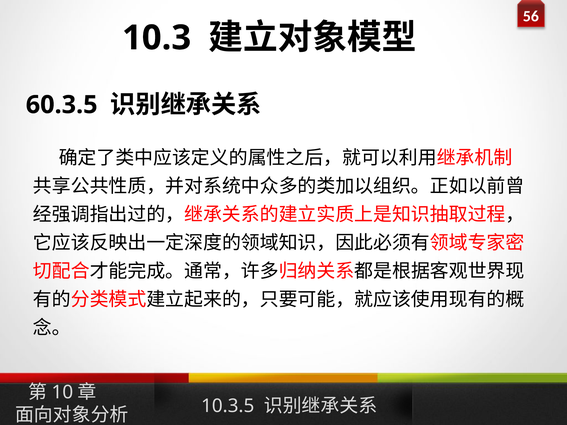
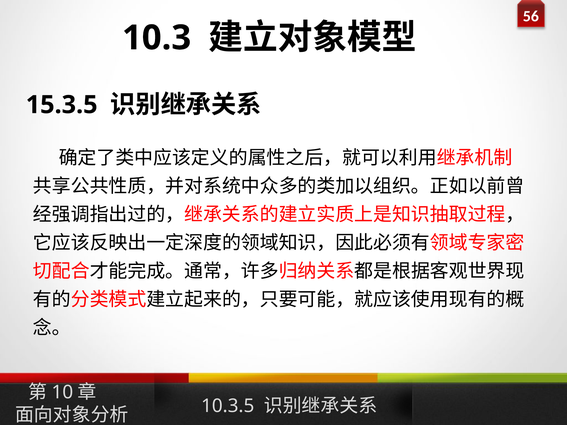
60.3.5: 60.3.5 -> 15.3.5 (62, 105)
